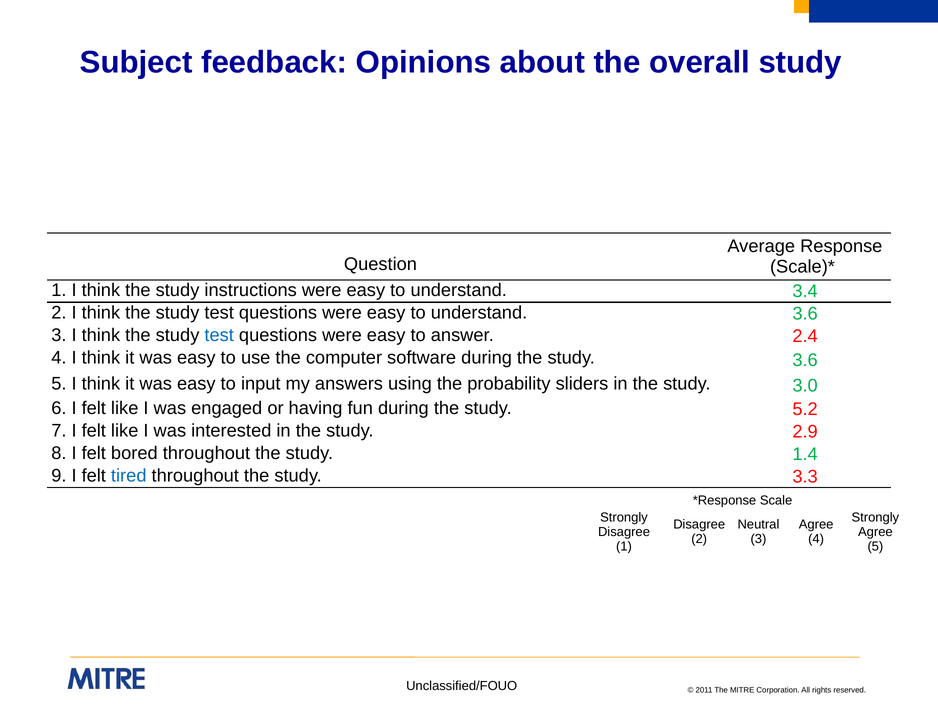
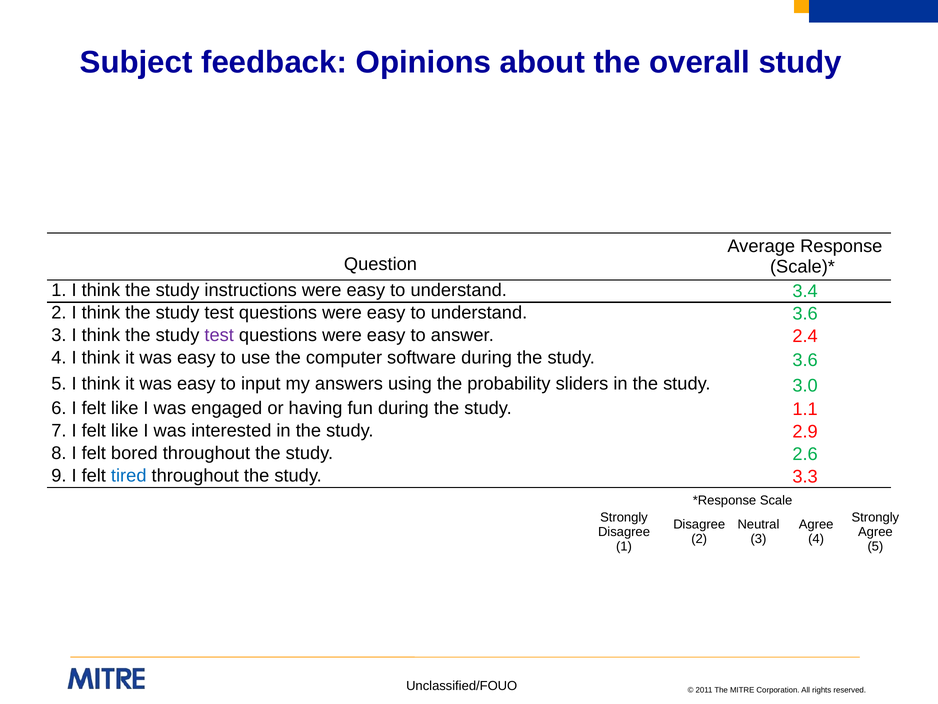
test colour: blue -> purple (219, 335)
5.2: 5.2 -> 1.1 (805, 409)
1.4: 1.4 -> 2.6 (805, 454)
